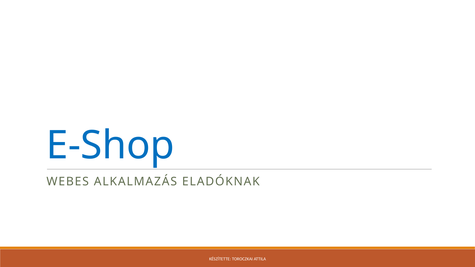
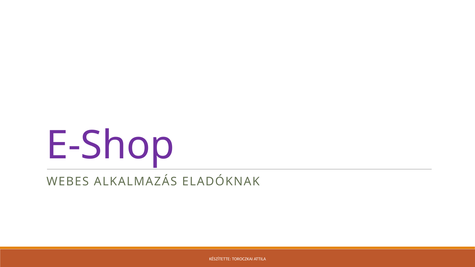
E-Shop colour: blue -> purple (110, 146)
